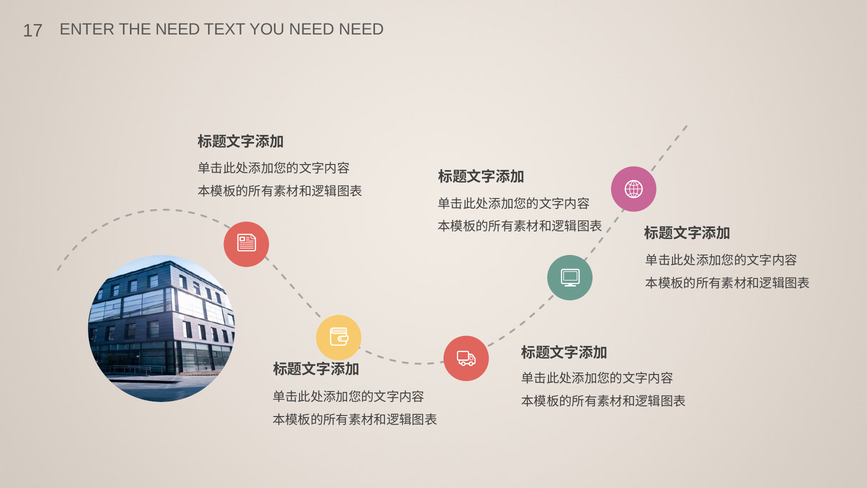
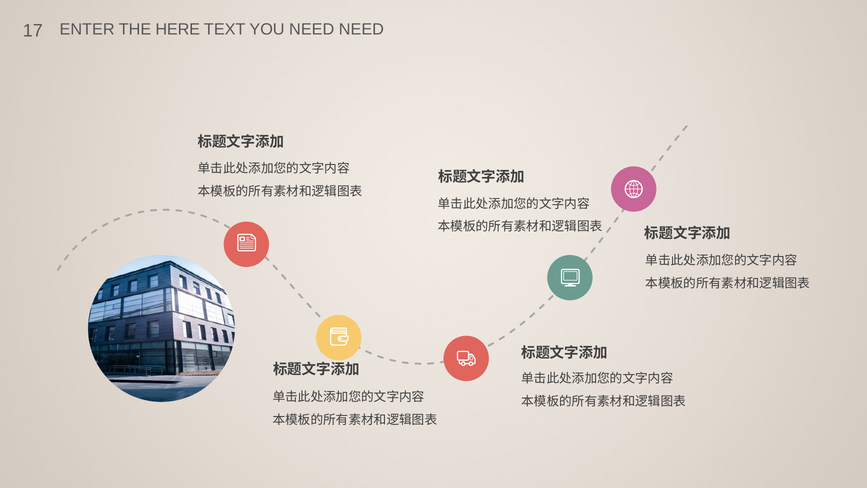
THE NEED: NEED -> HERE (178, 29)
